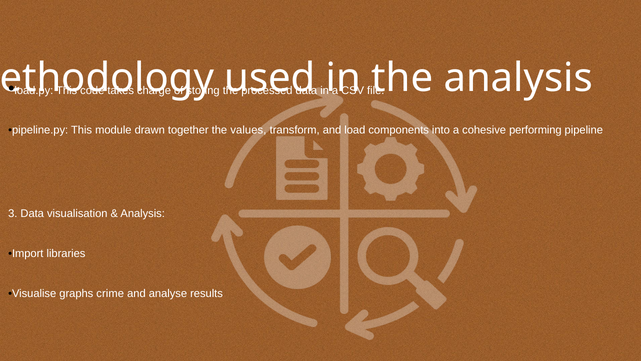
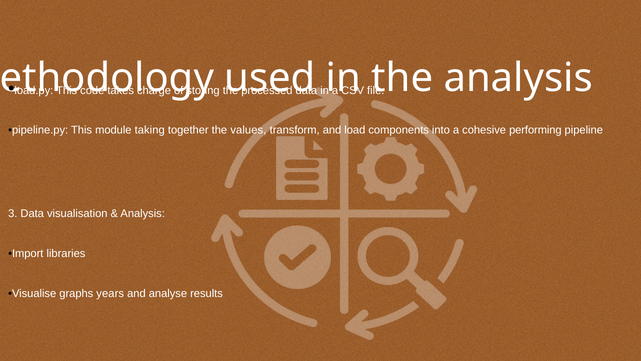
drawn: drawn -> taking (150, 130)
graphs crime: crime -> years (110, 293)
